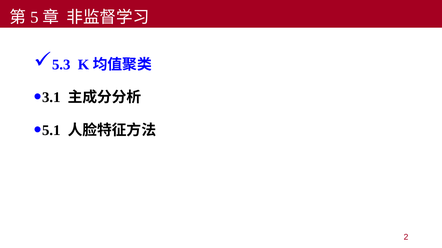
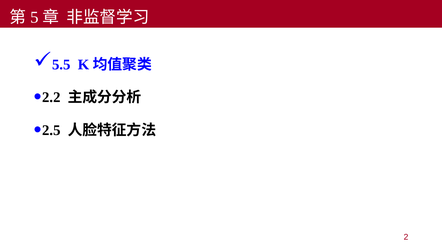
5.3: 5.3 -> 5.5 (61, 65)
3.1: 3.1 -> 2.2 (51, 98)
5.1: 5.1 -> 2.5 (51, 131)
